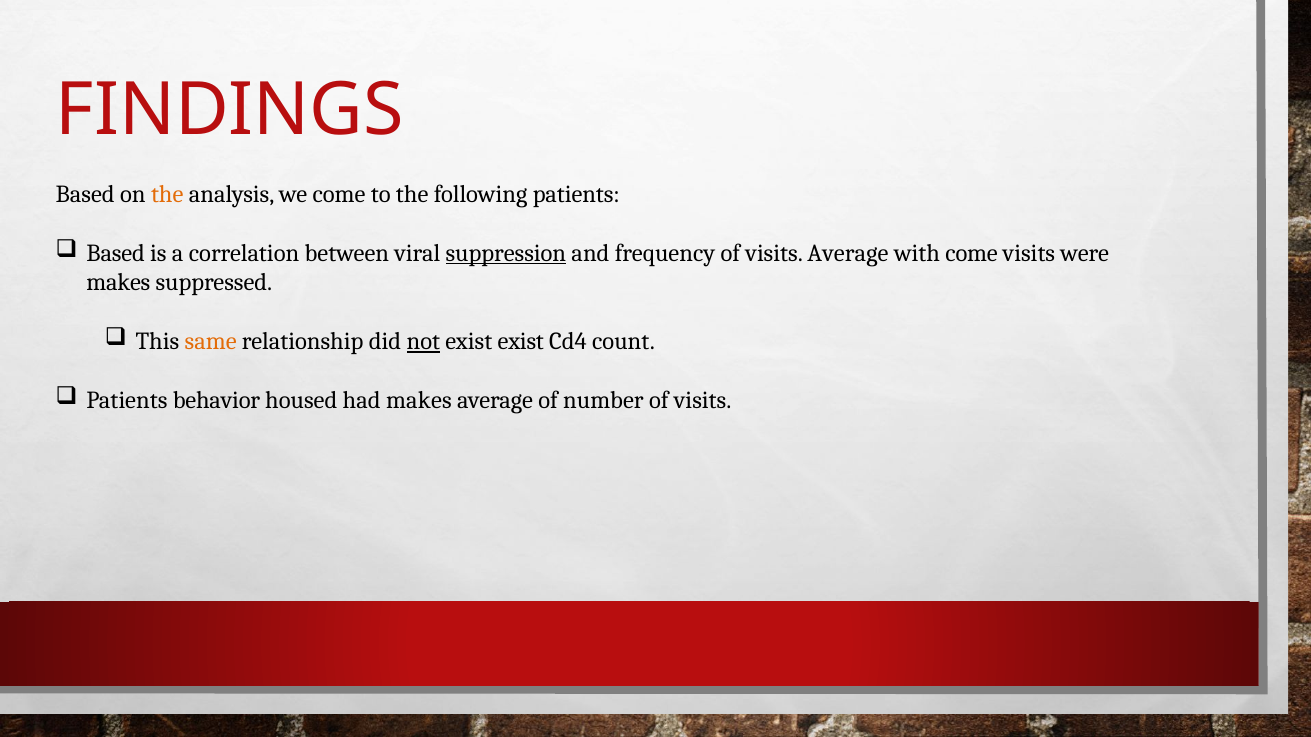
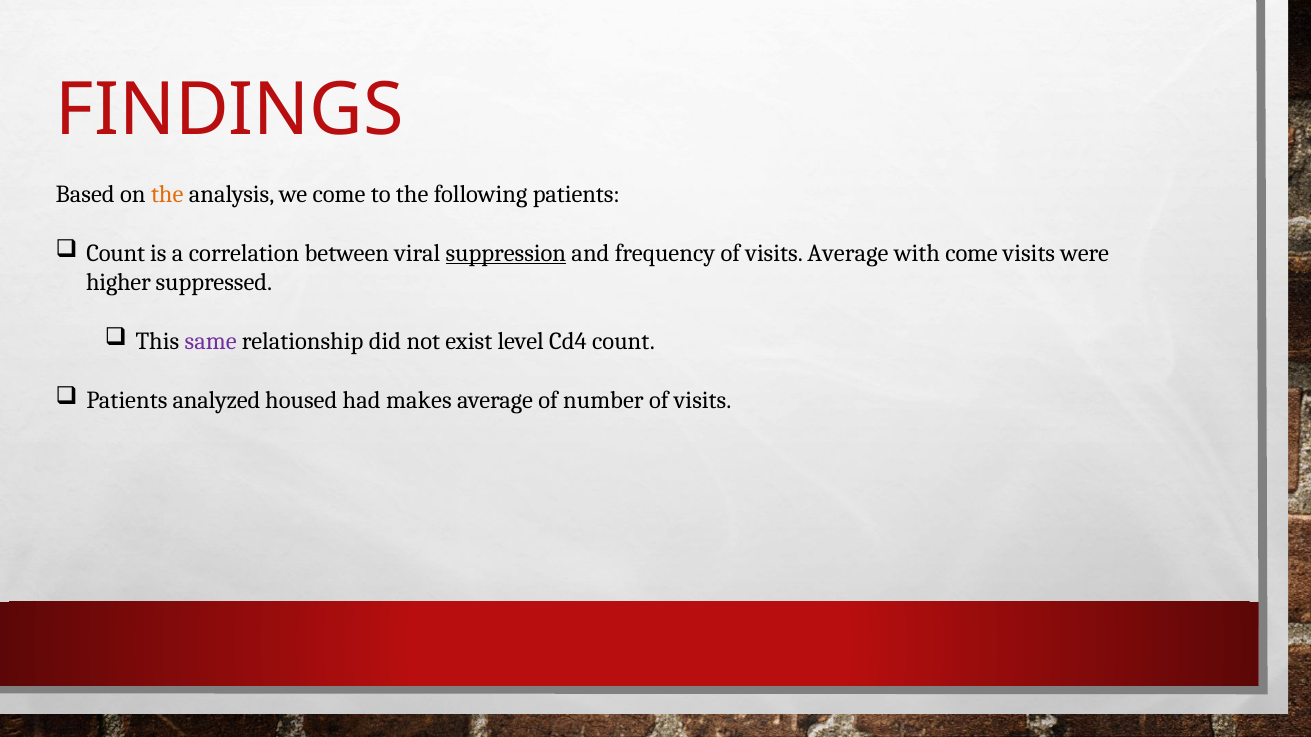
Based: Based -> Count (116, 253)
makes: makes -> higher (118, 283)
same colour: orange -> purple (211, 342)
not underline: present -> none (423, 342)
exist exist: exist -> level (521, 342)
behavior: behavior -> analyzed (216, 401)
